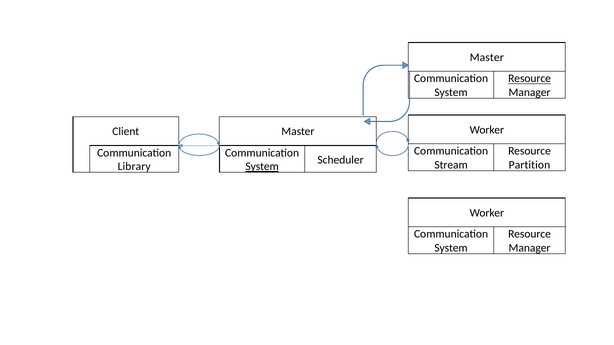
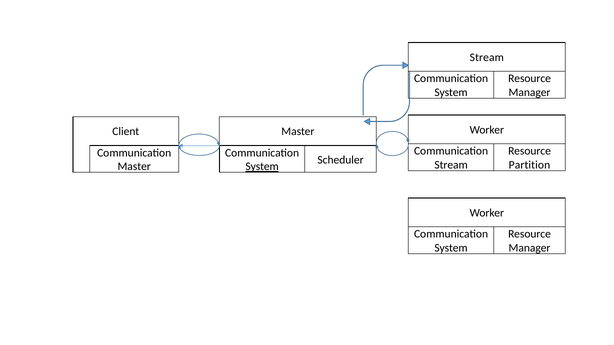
Master: Master -> Stream (487, 57)
Resource underline: present -> none (530, 79)
Library: Library -> Master (134, 167)
